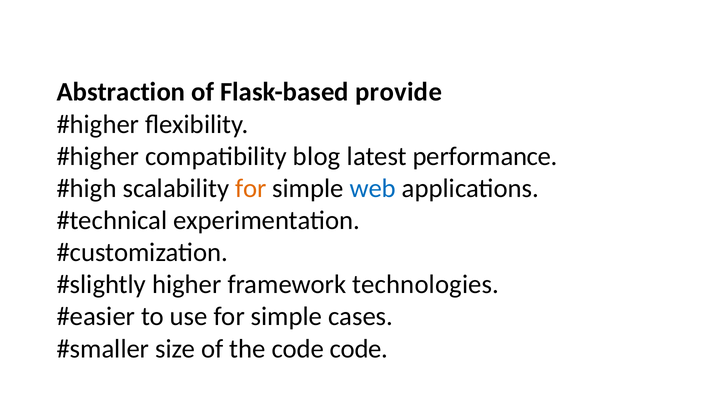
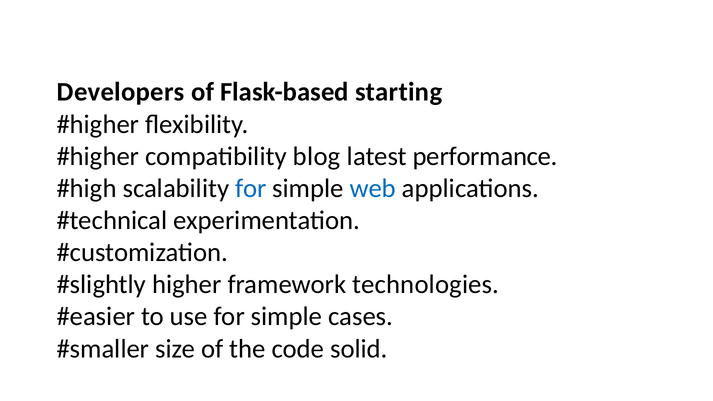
Abstraction: Abstraction -> Developers (121, 92)
provide: provide -> starting (399, 92)
for colour: orange -> blue (251, 188)
code code: code -> solid (359, 349)
